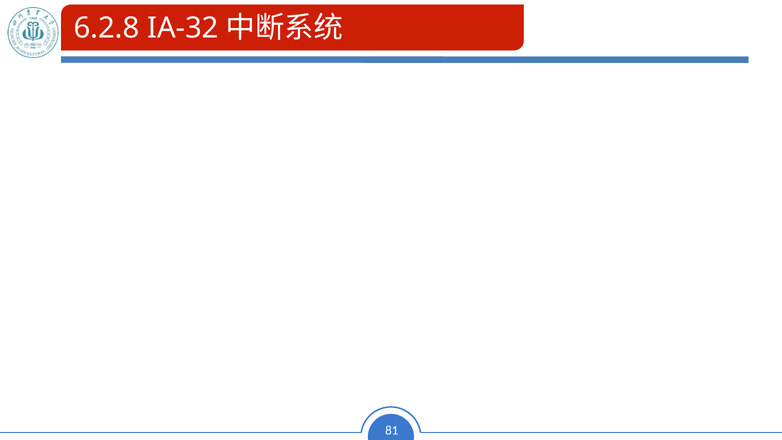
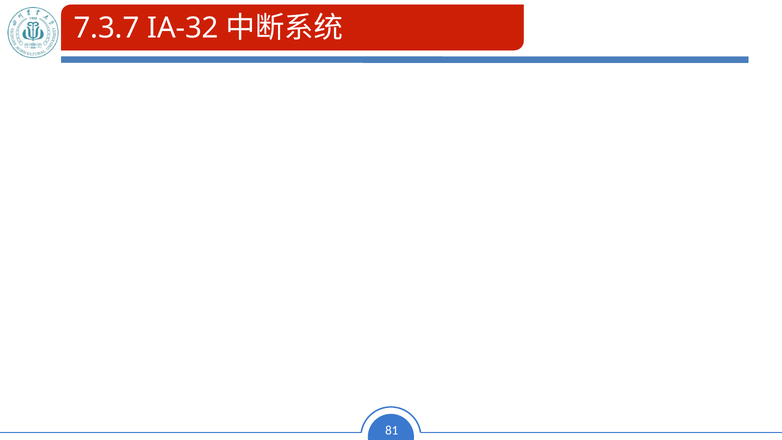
6.2.8: 6.2.8 -> 7.3.7 (107, 28)
